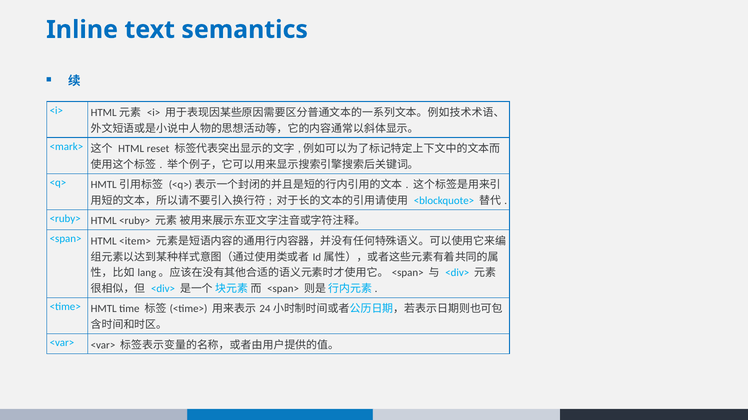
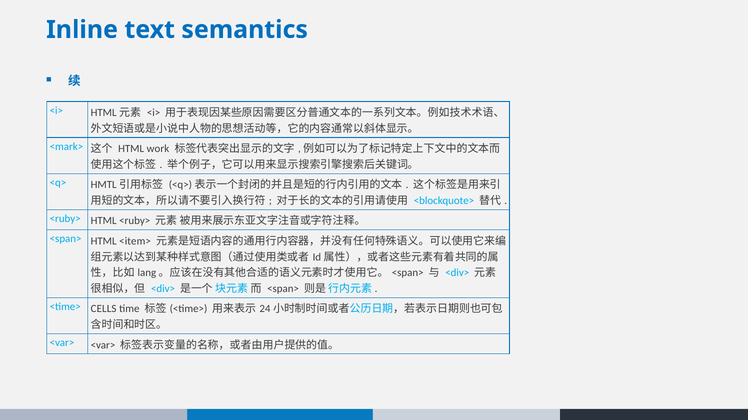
reset: reset -> work (158, 149)
<time> HMTL: HMTL -> CELLS (104, 309)
